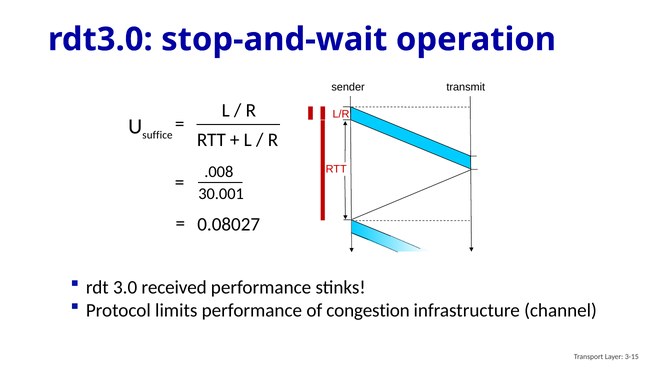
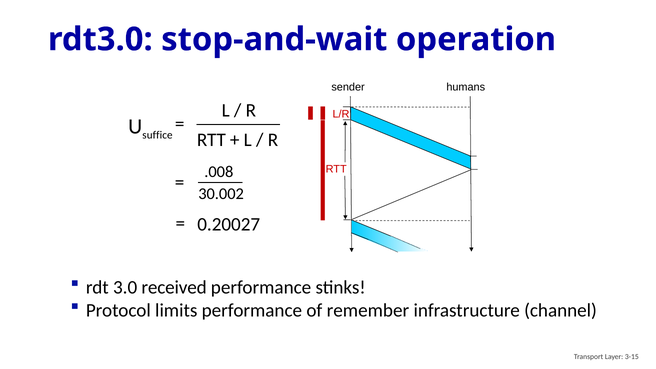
transmit: transmit -> humans (466, 87)
30.001: 30.001 -> 30.002 (221, 194)
0.08027: 0.08027 -> 0.20027 (229, 224)
congestion: congestion -> remember (368, 310)
